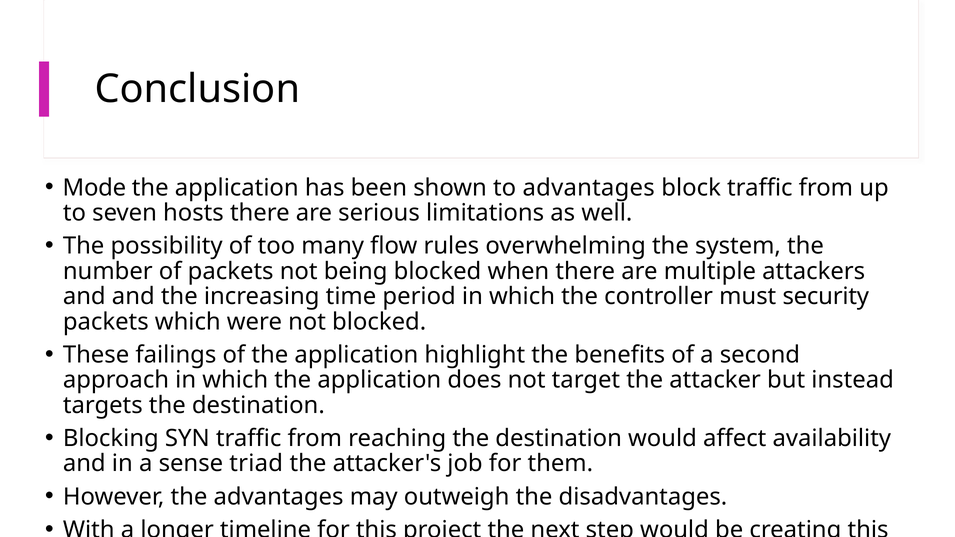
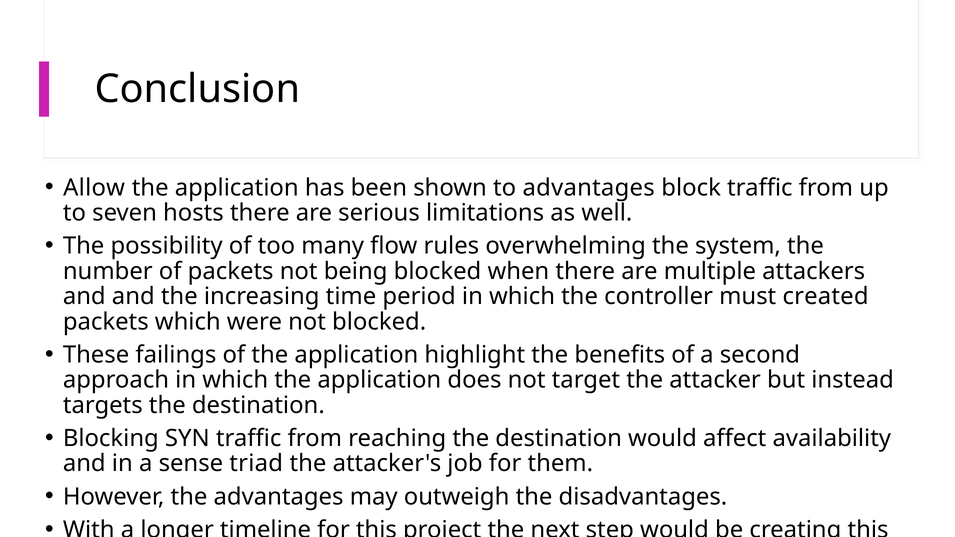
Mode: Mode -> Allow (94, 188)
security: security -> created (826, 297)
